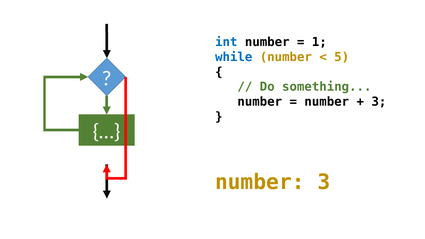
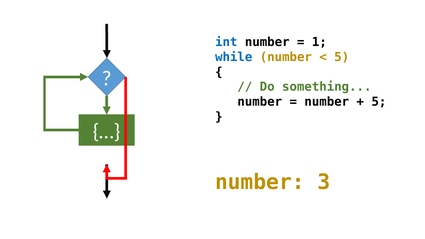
3: 3 -> 5 (379, 102)
